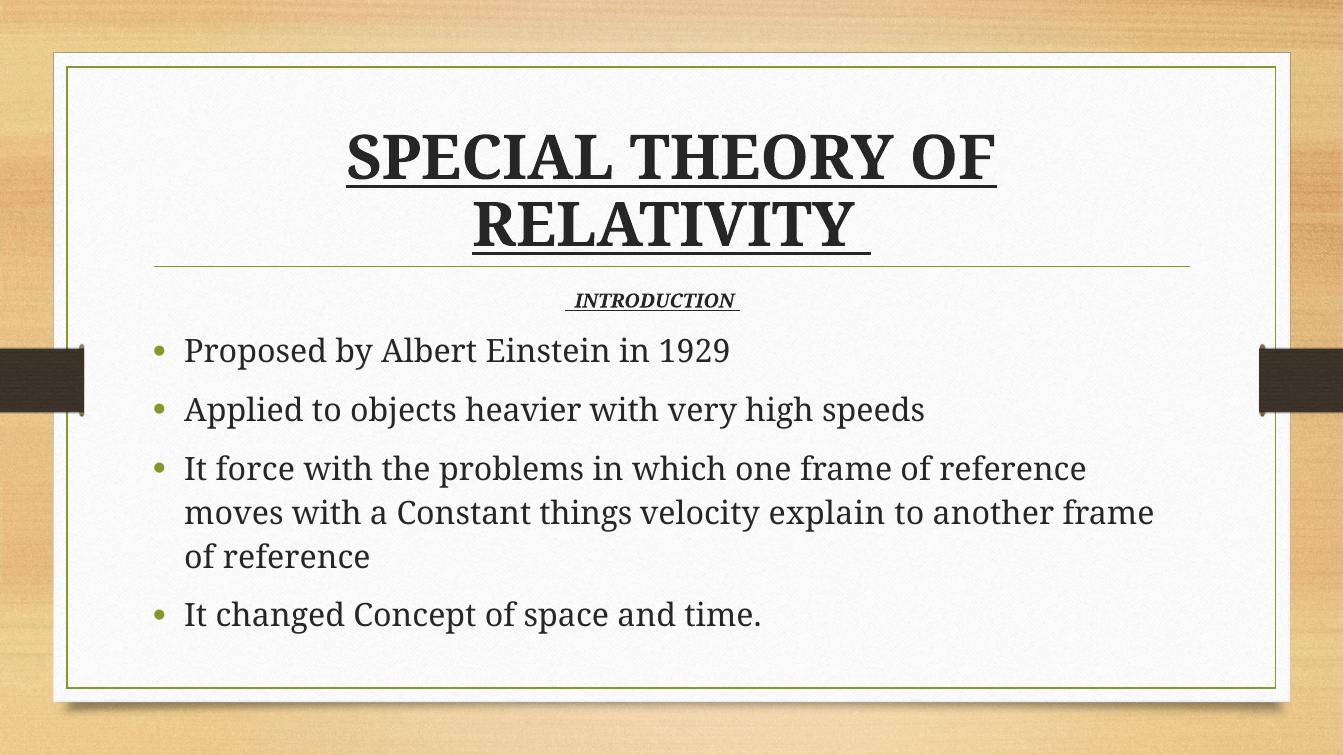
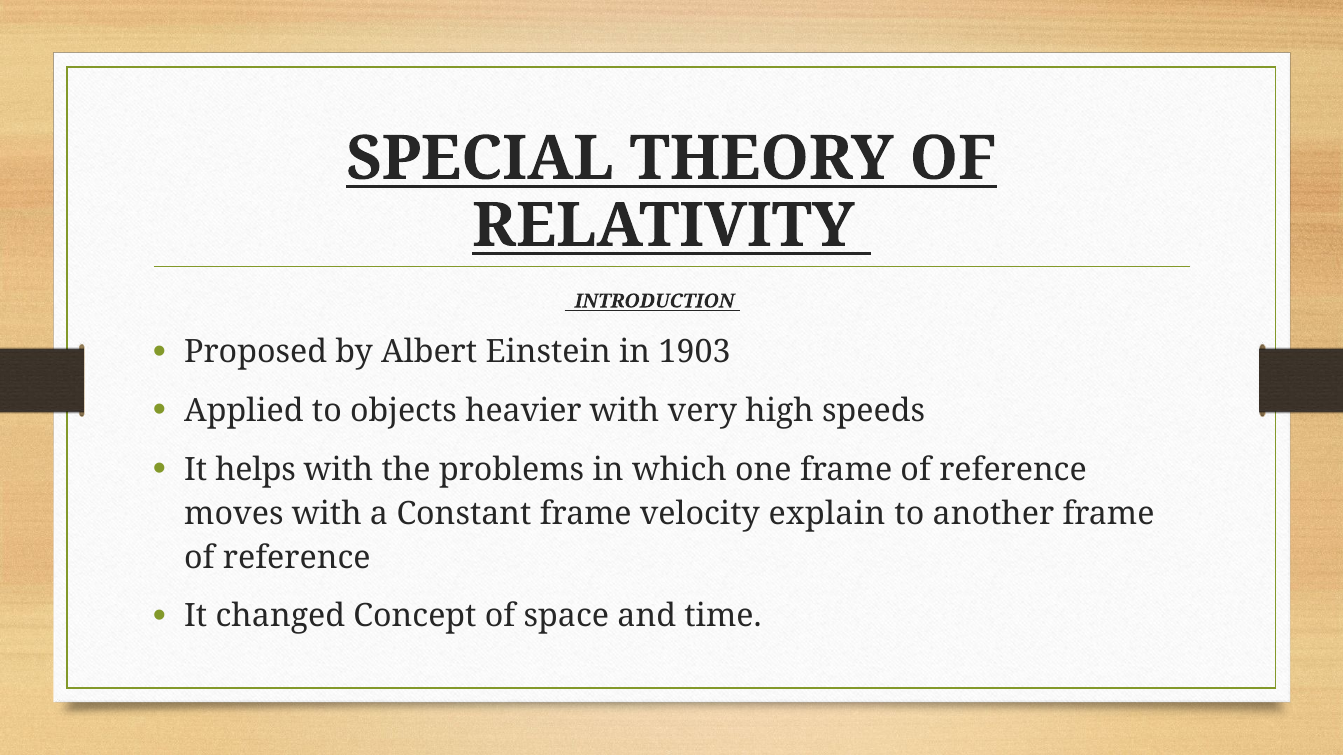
1929: 1929 -> 1903 (695, 352)
force: force -> helps (256, 470)
Constant things: things -> frame (586, 514)
